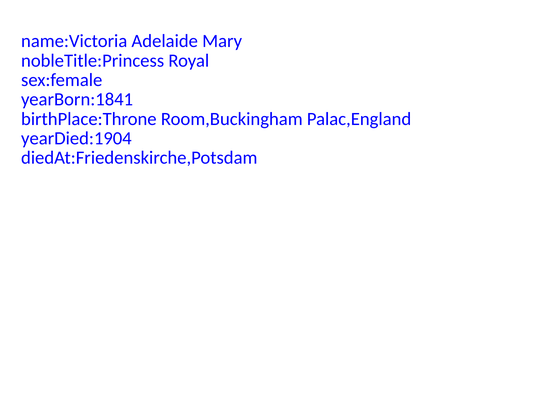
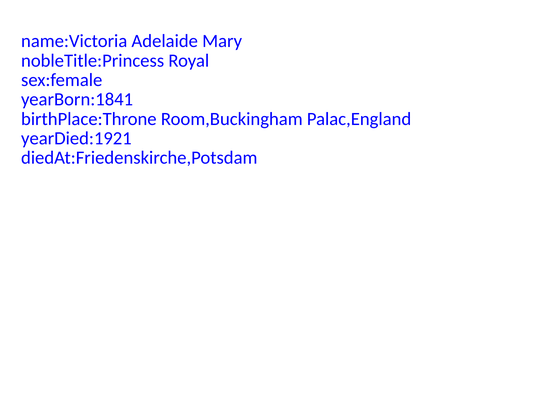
yearDied:1904: yearDied:1904 -> yearDied:1921 (76, 138)
